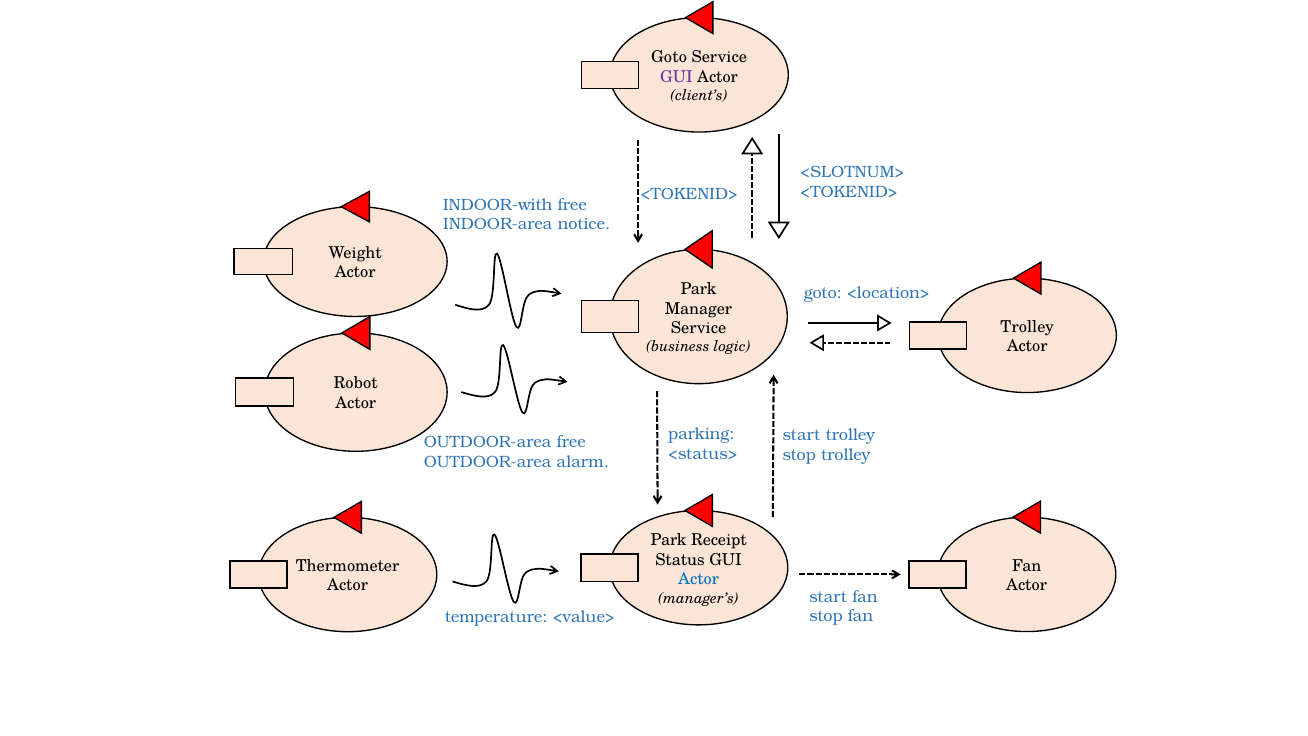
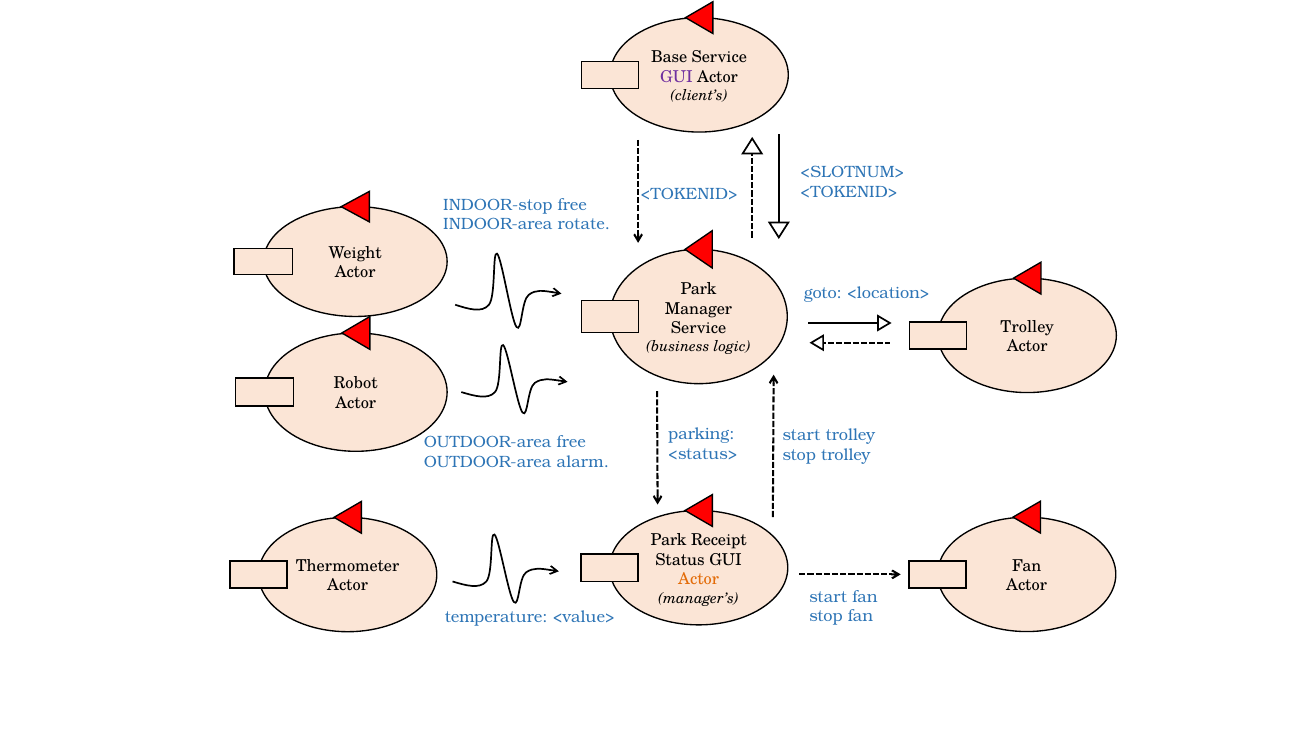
Goto: Goto -> Base (669, 57)
INDOOR-with: INDOOR-with -> INDOOR-stop (498, 205)
notice: notice -> rotate (584, 224)
Actor colour: blue -> orange (699, 579)
